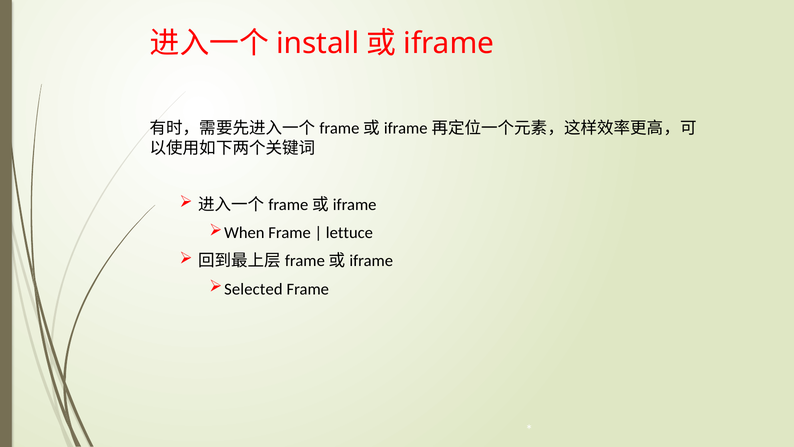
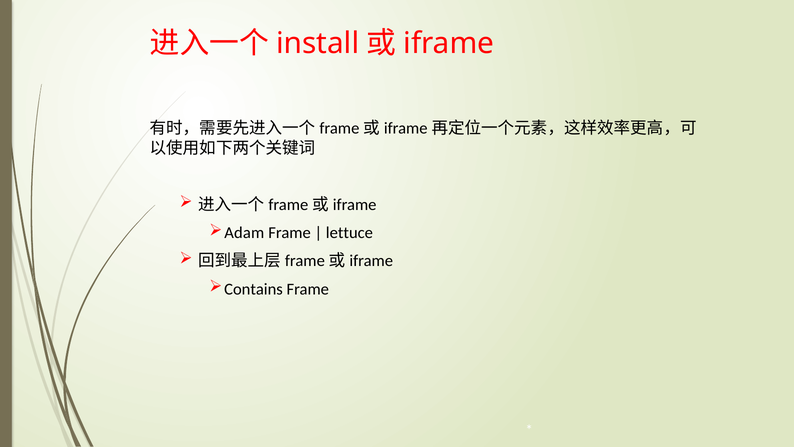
When: When -> Adam (244, 233)
Selected: Selected -> Contains (254, 289)
